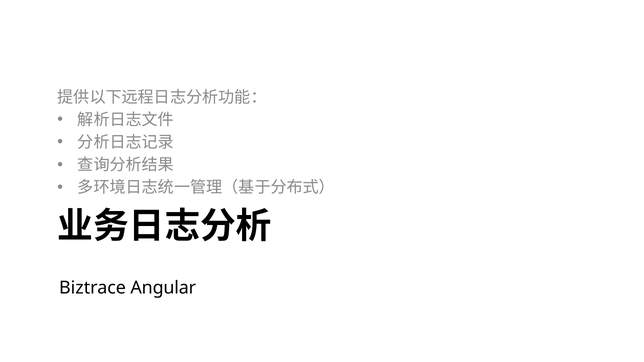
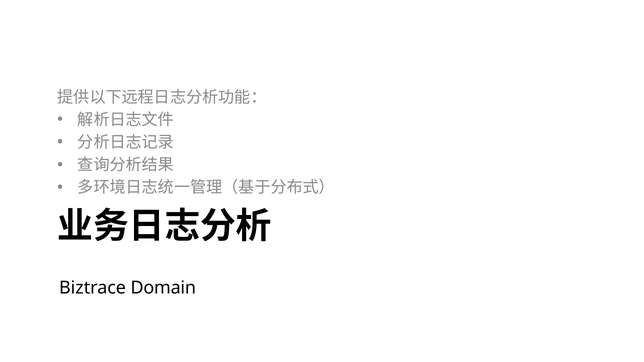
Angular: Angular -> Domain (163, 288)
